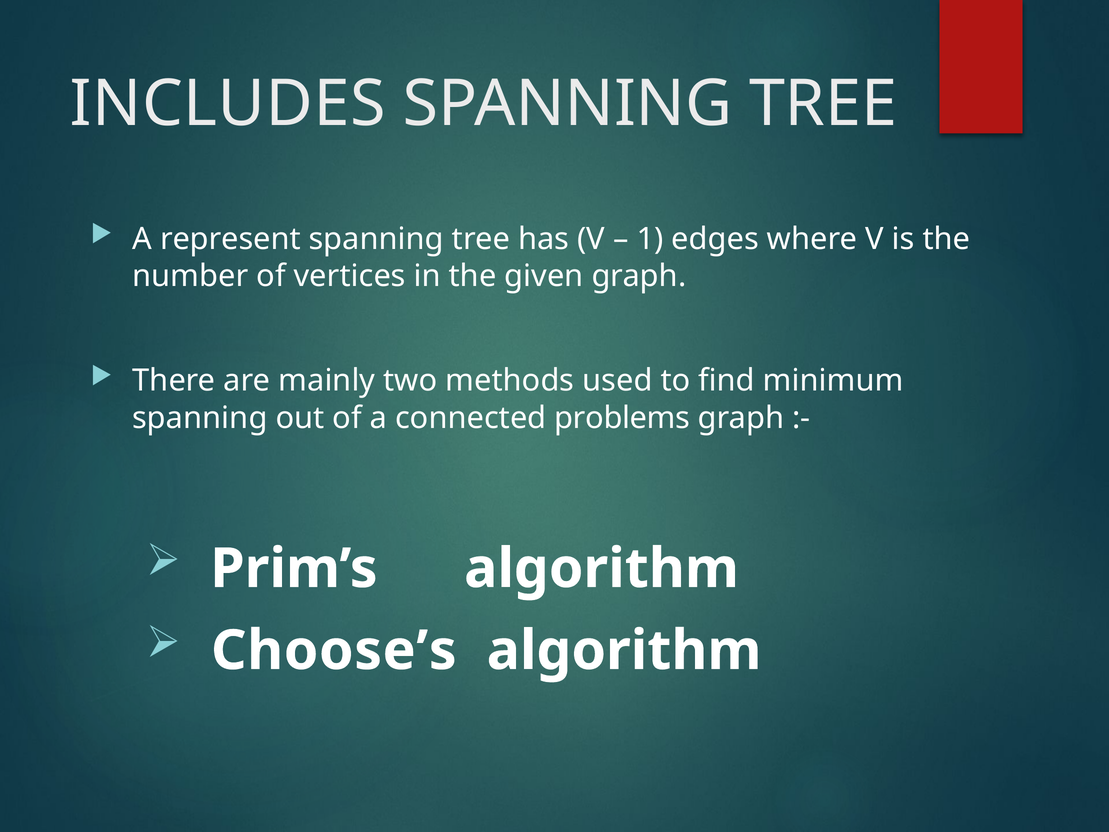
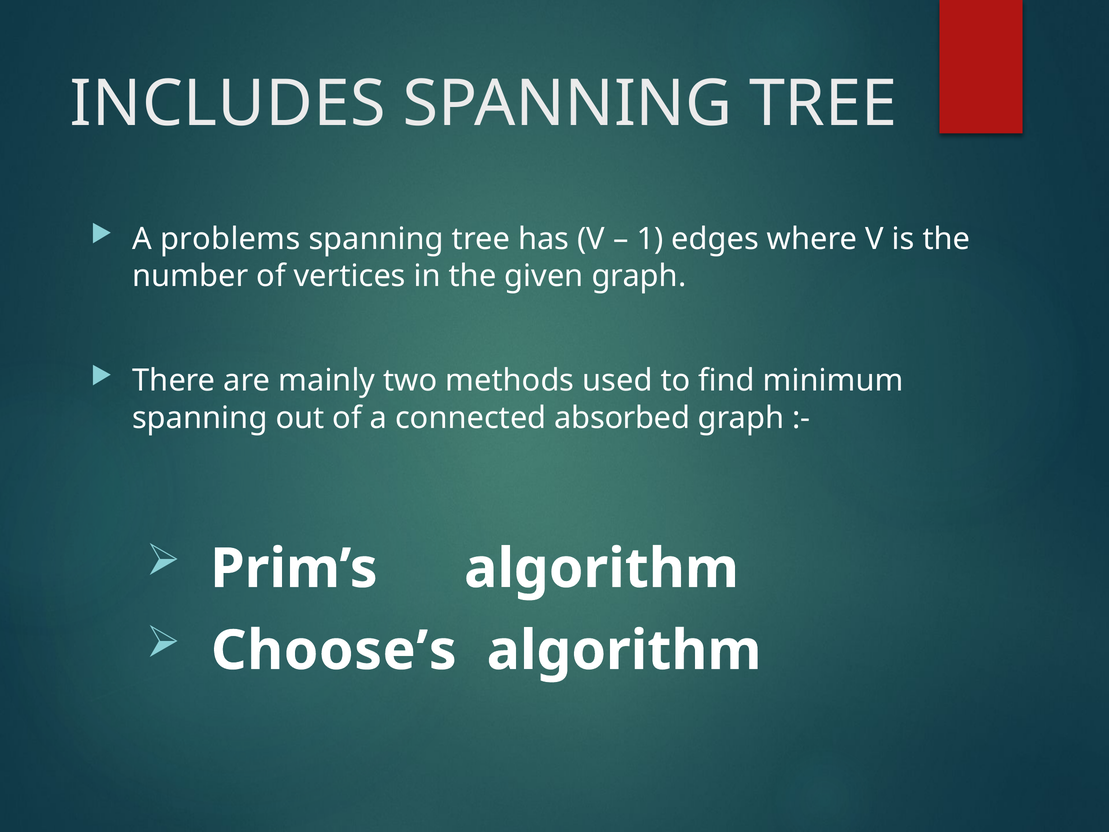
represent: represent -> problems (230, 239)
problems: problems -> absorbed (622, 418)
